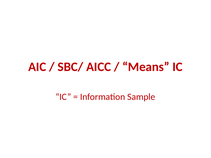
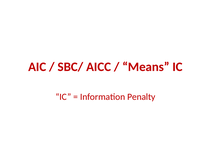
Sample: Sample -> Penalty (141, 97)
